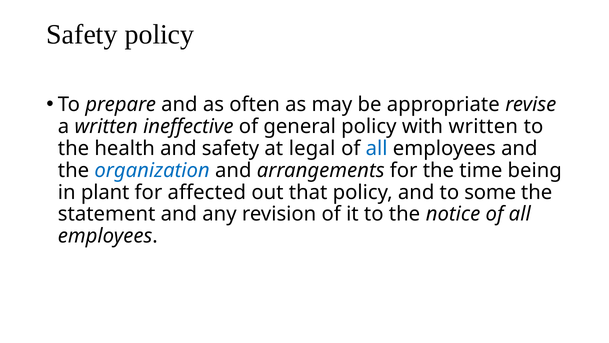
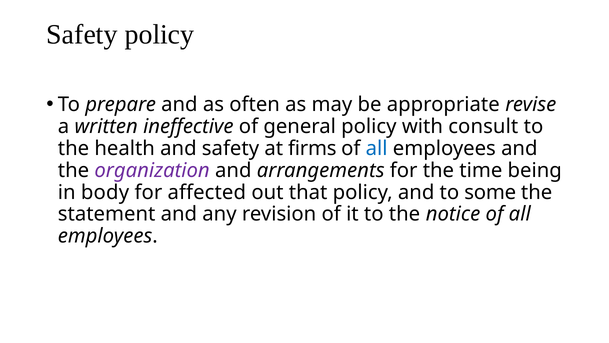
with written: written -> consult (483, 126)
legal: legal -> firms (312, 148)
organization colour: blue -> purple (152, 170)
plant: plant -> body (105, 192)
